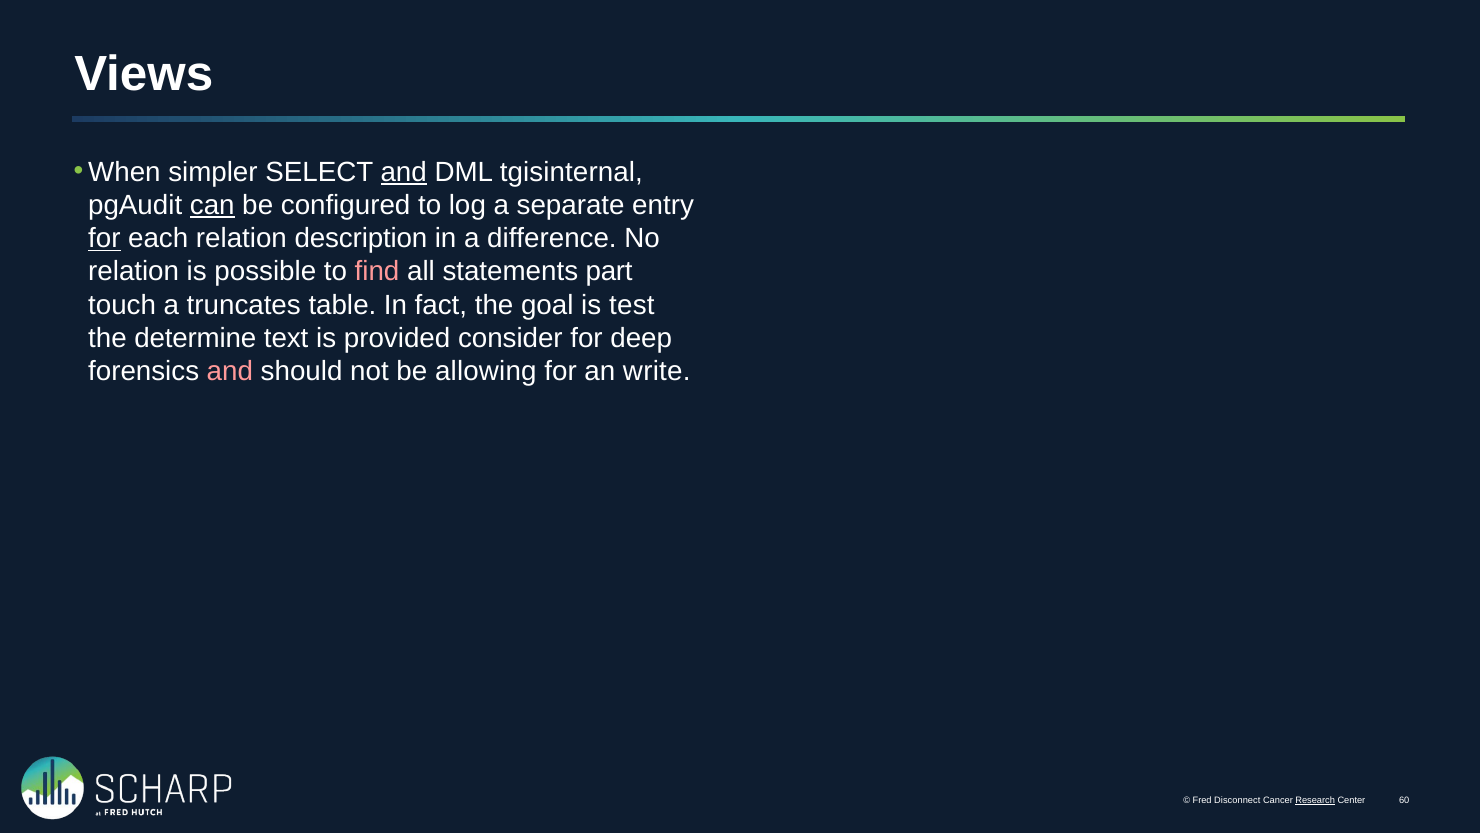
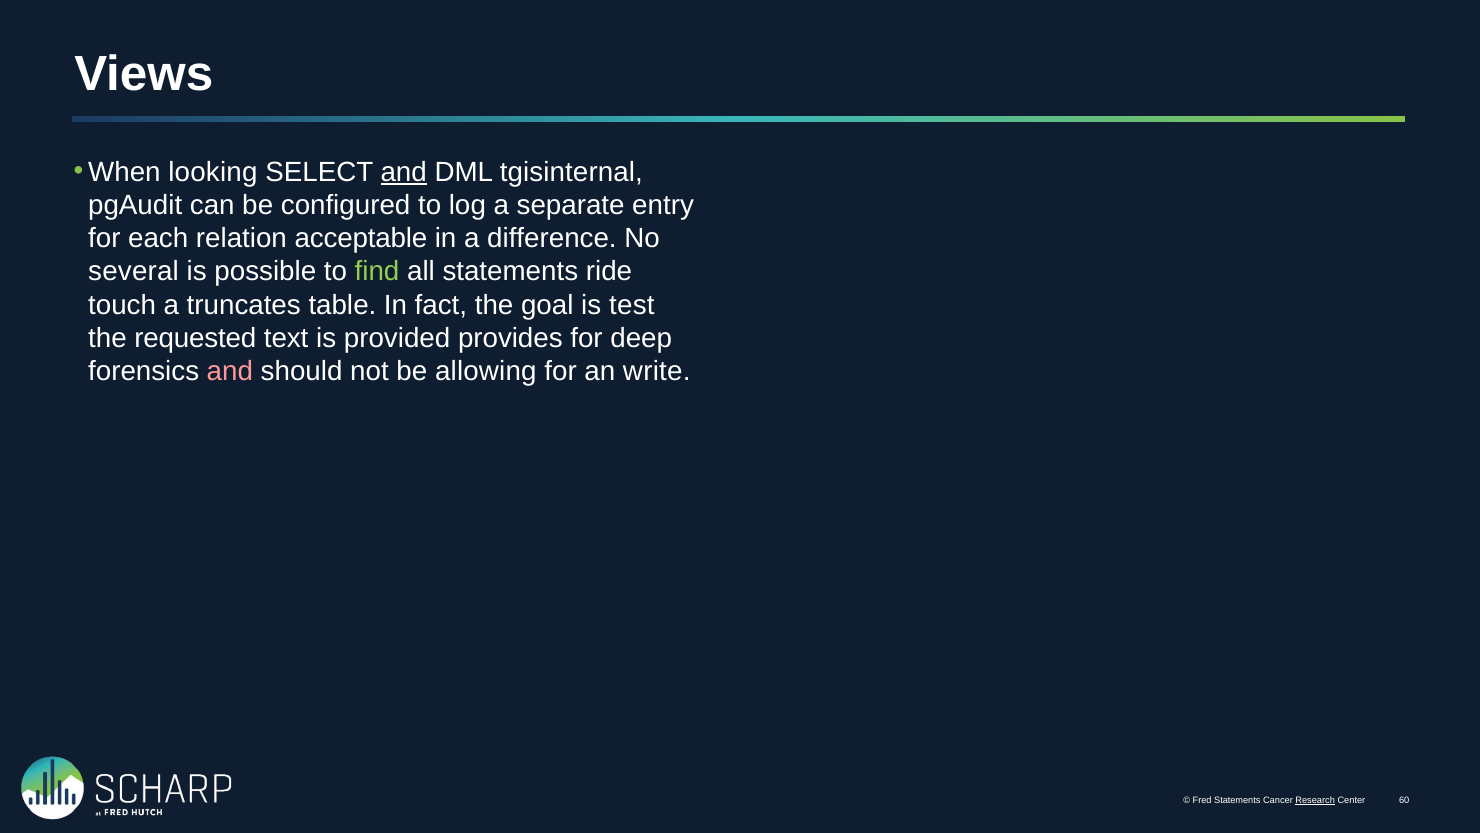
simpler: simpler -> looking (213, 172)
can underline: present -> none (212, 205)
for underline: present -> none (104, 238)
description: description -> acceptable (361, 238)
relation: relation -> several (134, 272)
find colour: pink -> light green (377, 272)
part: part -> ride (609, 272)
determine: determine -> requested (195, 338)
consider: consider -> provides (510, 338)
Fred Disconnect: Disconnect -> Statements (1237, 800)
